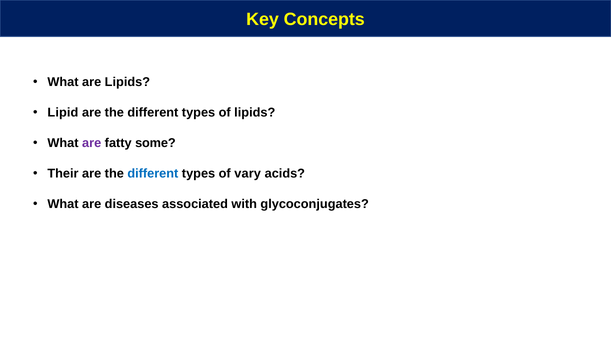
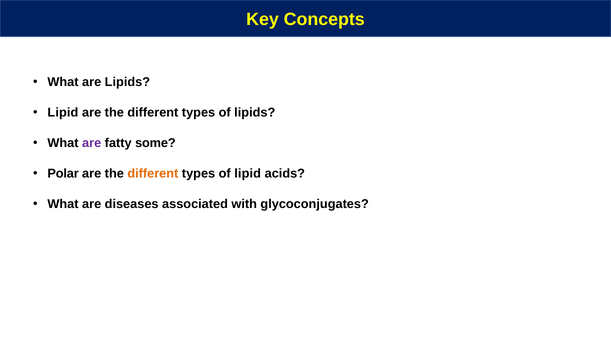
Their: Their -> Polar (63, 174)
different colour: blue -> orange (153, 174)
of vary: vary -> lipid (248, 174)
